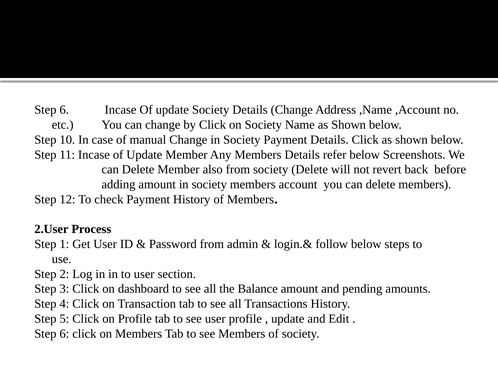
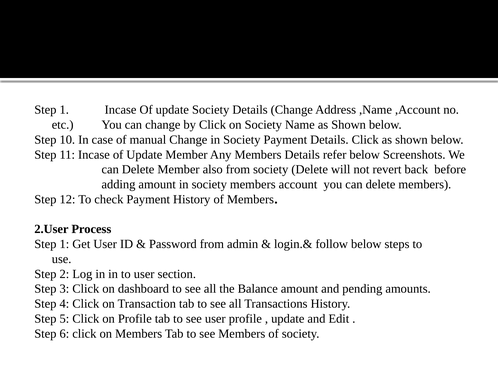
6: 6 -> 1 (64, 110)
